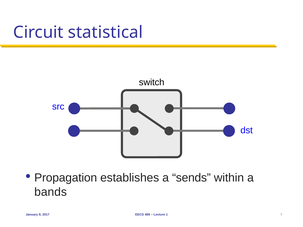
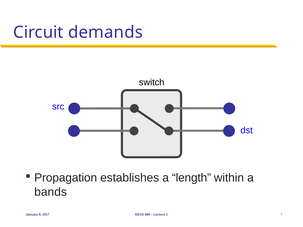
statistical: statistical -> demands (105, 32)
sends: sends -> length (191, 178)
